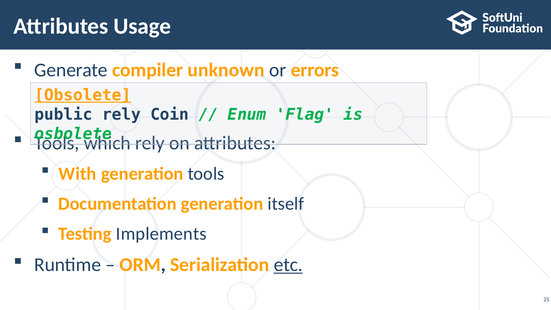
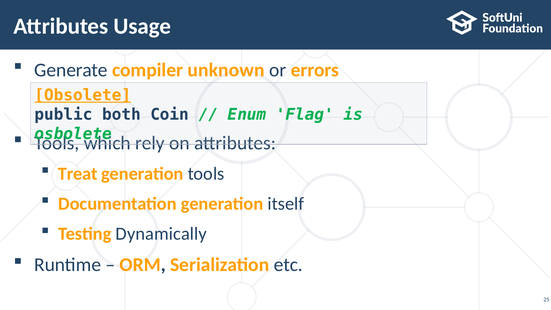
public rely: rely -> both (121, 115)
With: With -> Treat (78, 174)
Implements: Implements -> Dynamically (161, 234)
etc underline: present -> none (288, 265)
